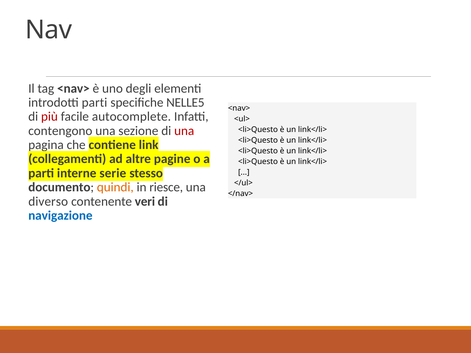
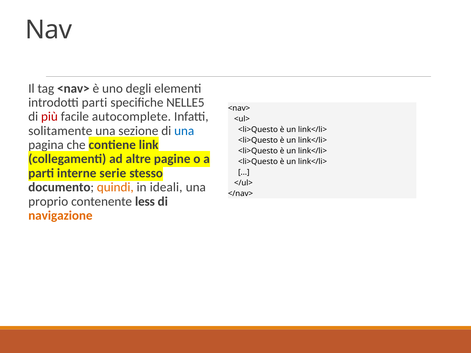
contengono: contengono -> solitamente (60, 131)
una colour: red -> blue (184, 131)
riesce: riesce -> ideali (166, 187)
diverso: diverso -> proprio (48, 202)
veri: veri -> less (145, 202)
navigazione colour: blue -> orange (60, 216)
